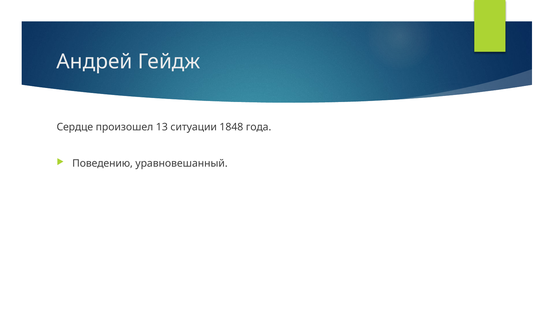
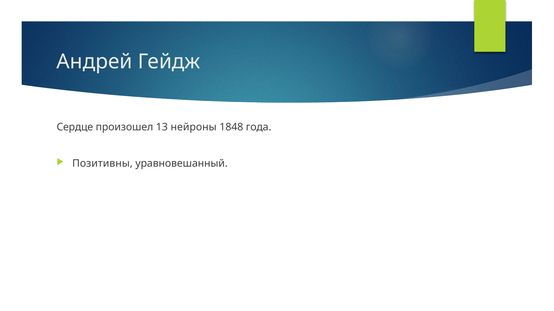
ситуации: ситуации -> нейроны (194, 127)
Поведению: Поведению -> Позитивны (102, 164)
